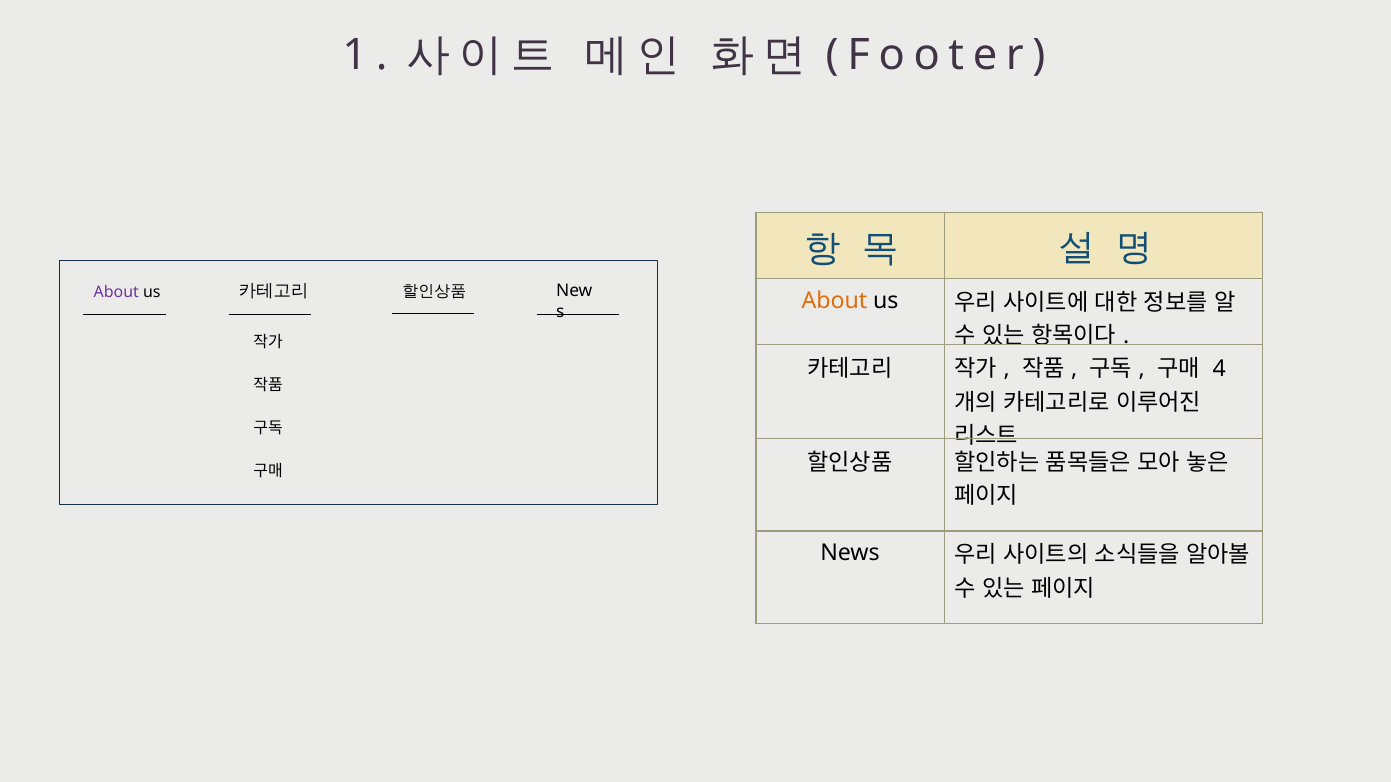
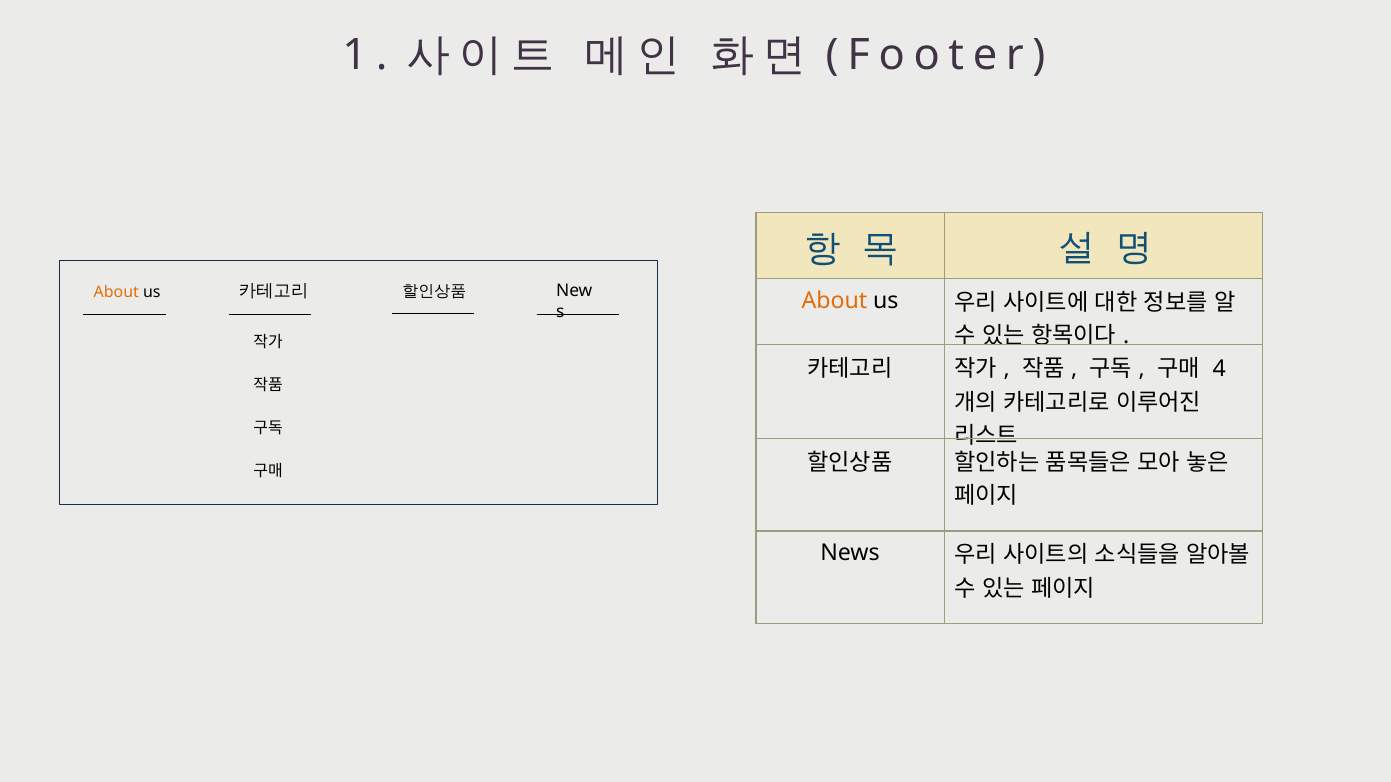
About colour: purple -> orange (116, 293)
